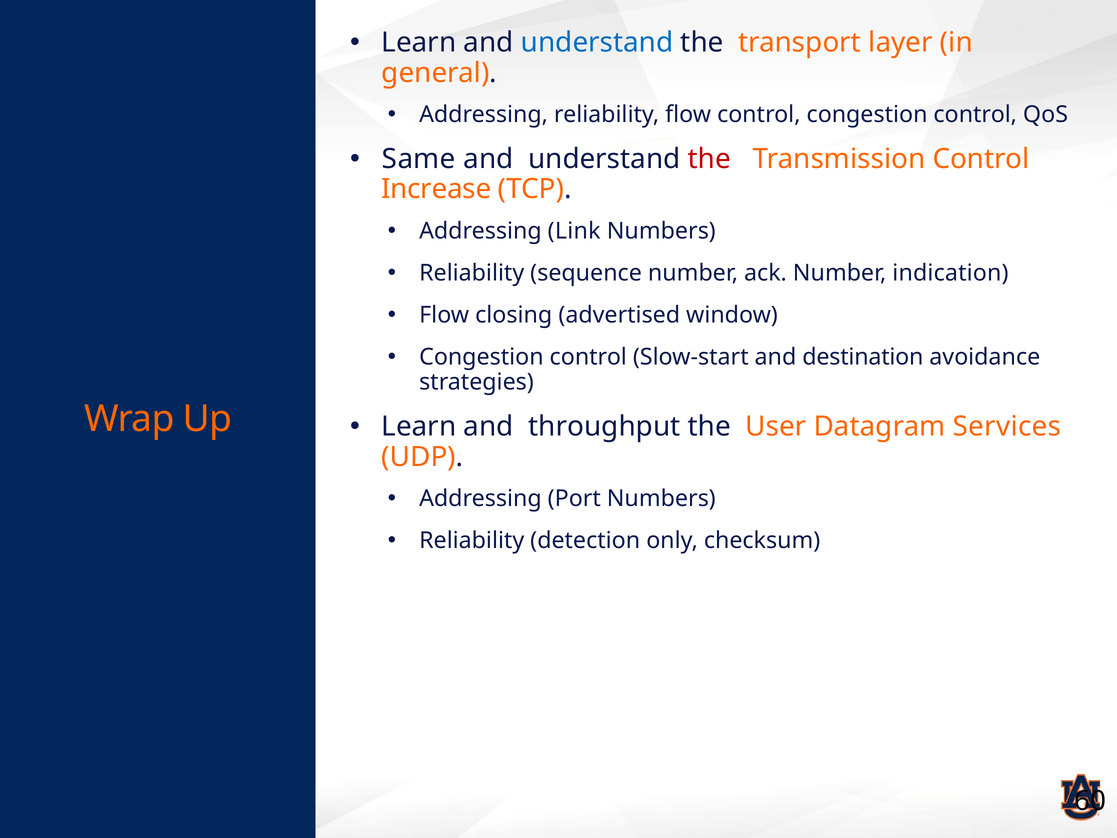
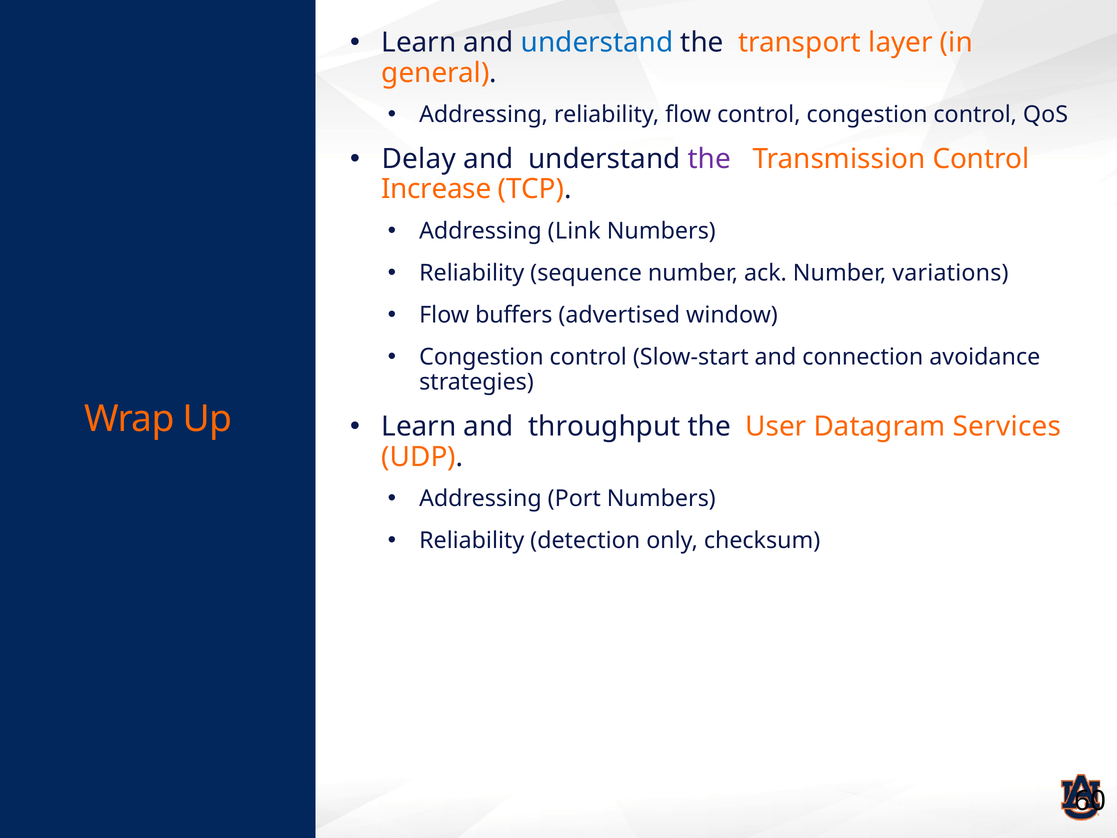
Same: Same -> Delay (419, 159)
the colour: red -> purple (709, 159)
indication: indication -> variations (950, 273)
closing: closing -> buffers (514, 315)
destination: destination -> connection (863, 357)
